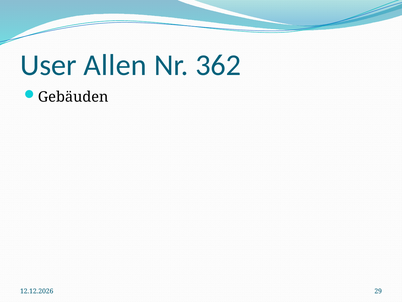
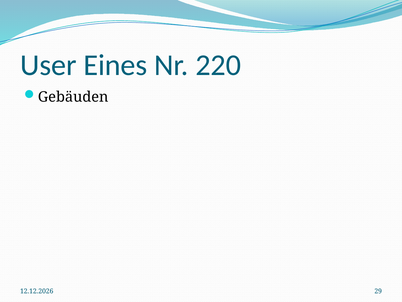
Allen: Allen -> Eines (115, 65)
362: 362 -> 220 (218, 65)
